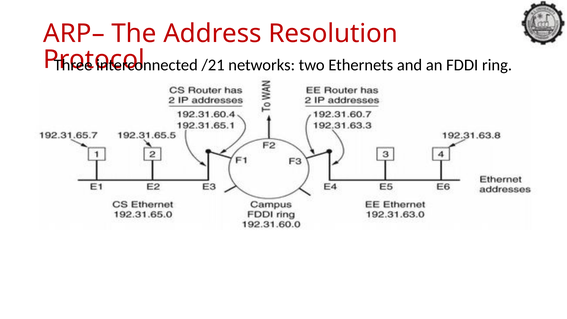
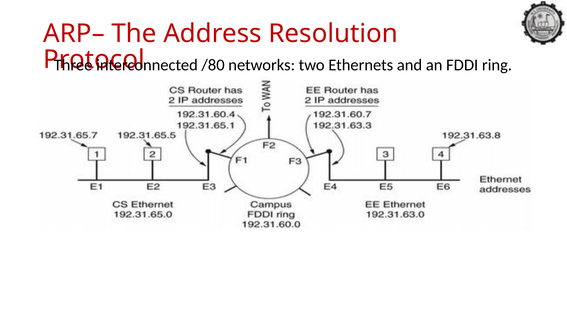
/21: /21 -> /80 (213, 65)
